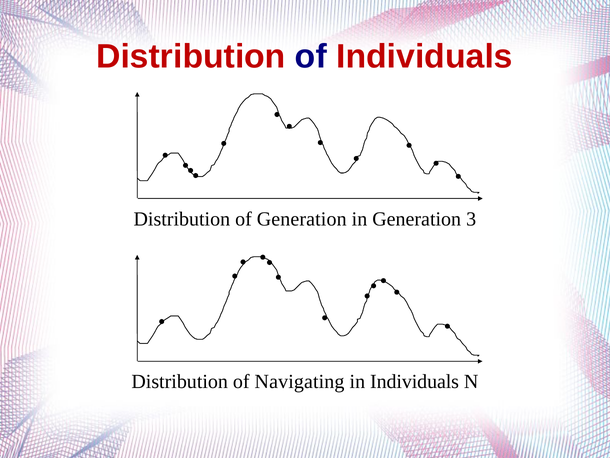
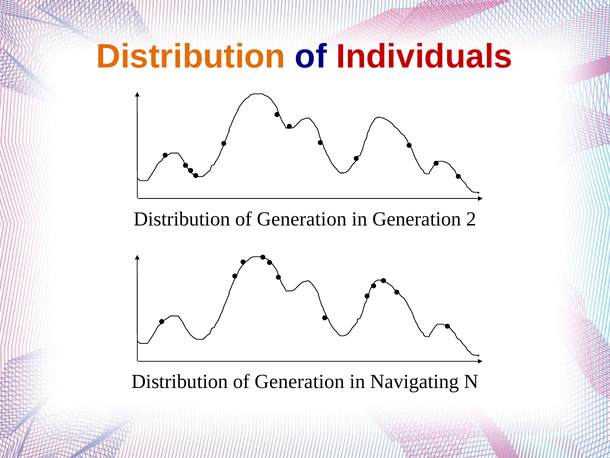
Distribution colour: red -> orange (191, 57)
3: 3 -> 2 (471, 219)
Navigating: Navigating -> Generation (300, 381)
in Individuals: Individuals -> Navigating (414, 381)
